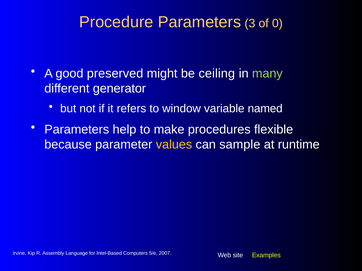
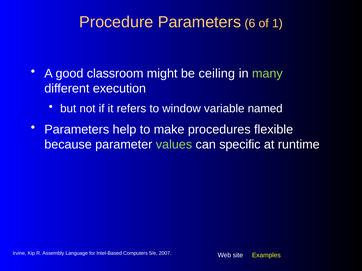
3: 3 -> 6 (250, 24)
0: 0 -> 1 (277, 24)
preserved: preserved -> classroom (115, 74)
generator: generator -> execution (119, 89)
values colour: yellow -> light green (174, 145)
sample: sample -> specific (240, 145)
